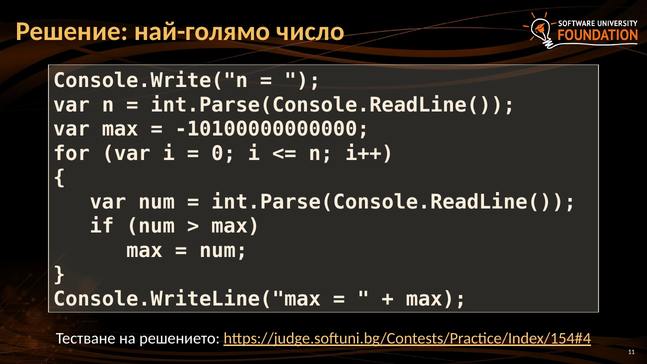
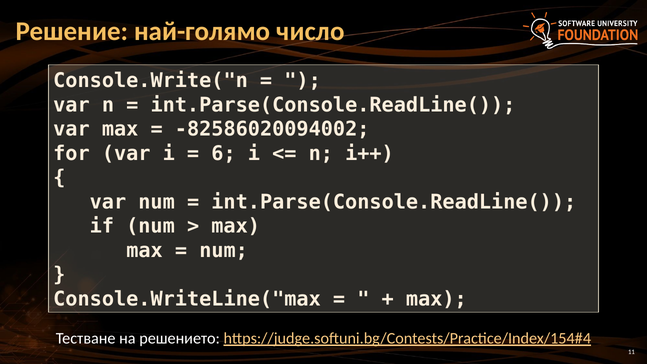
-10100000000000: -10100000000000 -> -82586020094002 (272, 129)
0: 0 -> 6 (224, 153)
